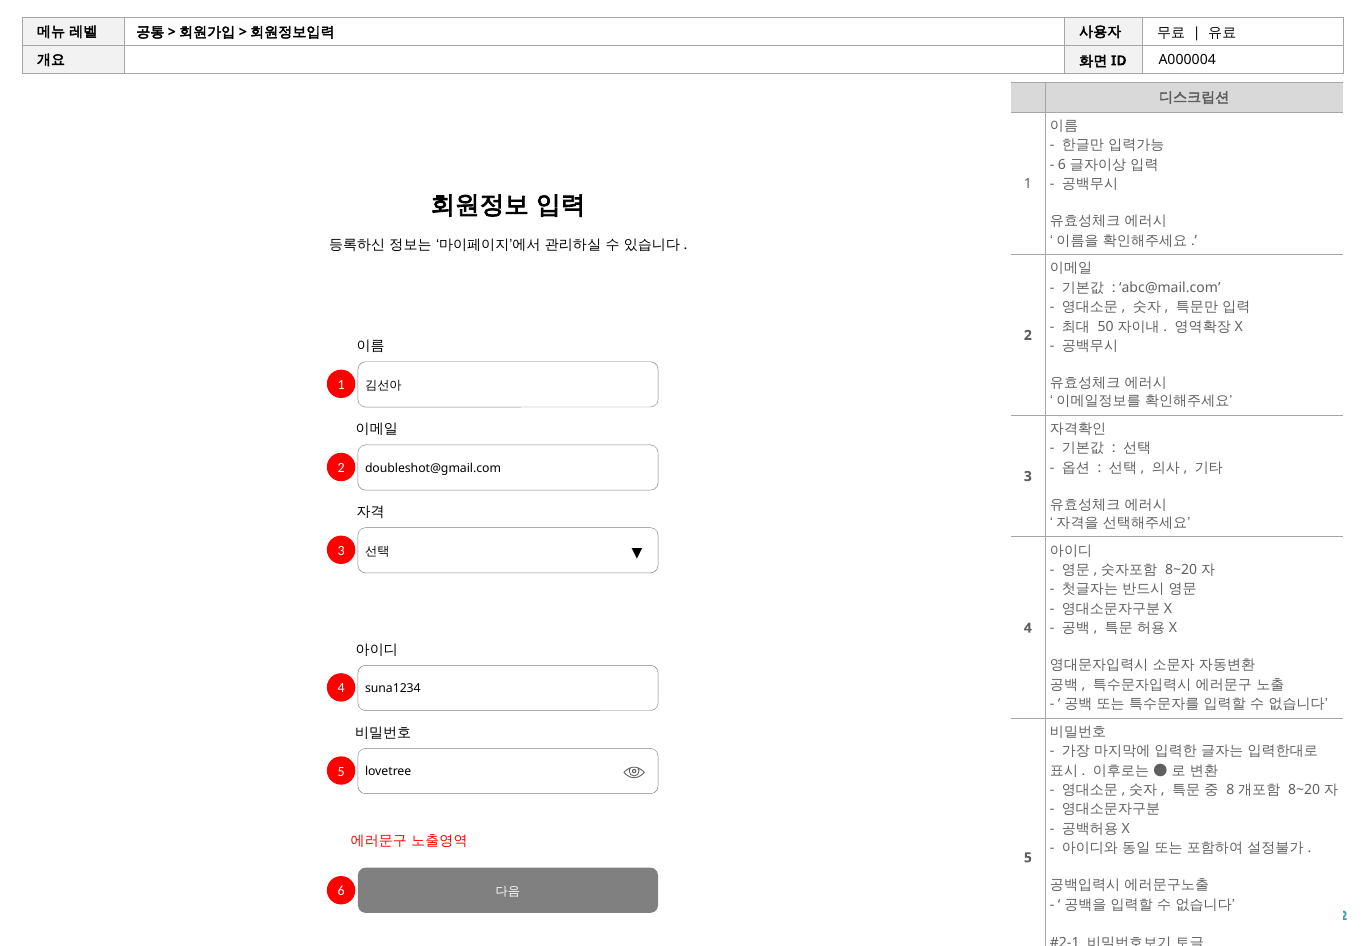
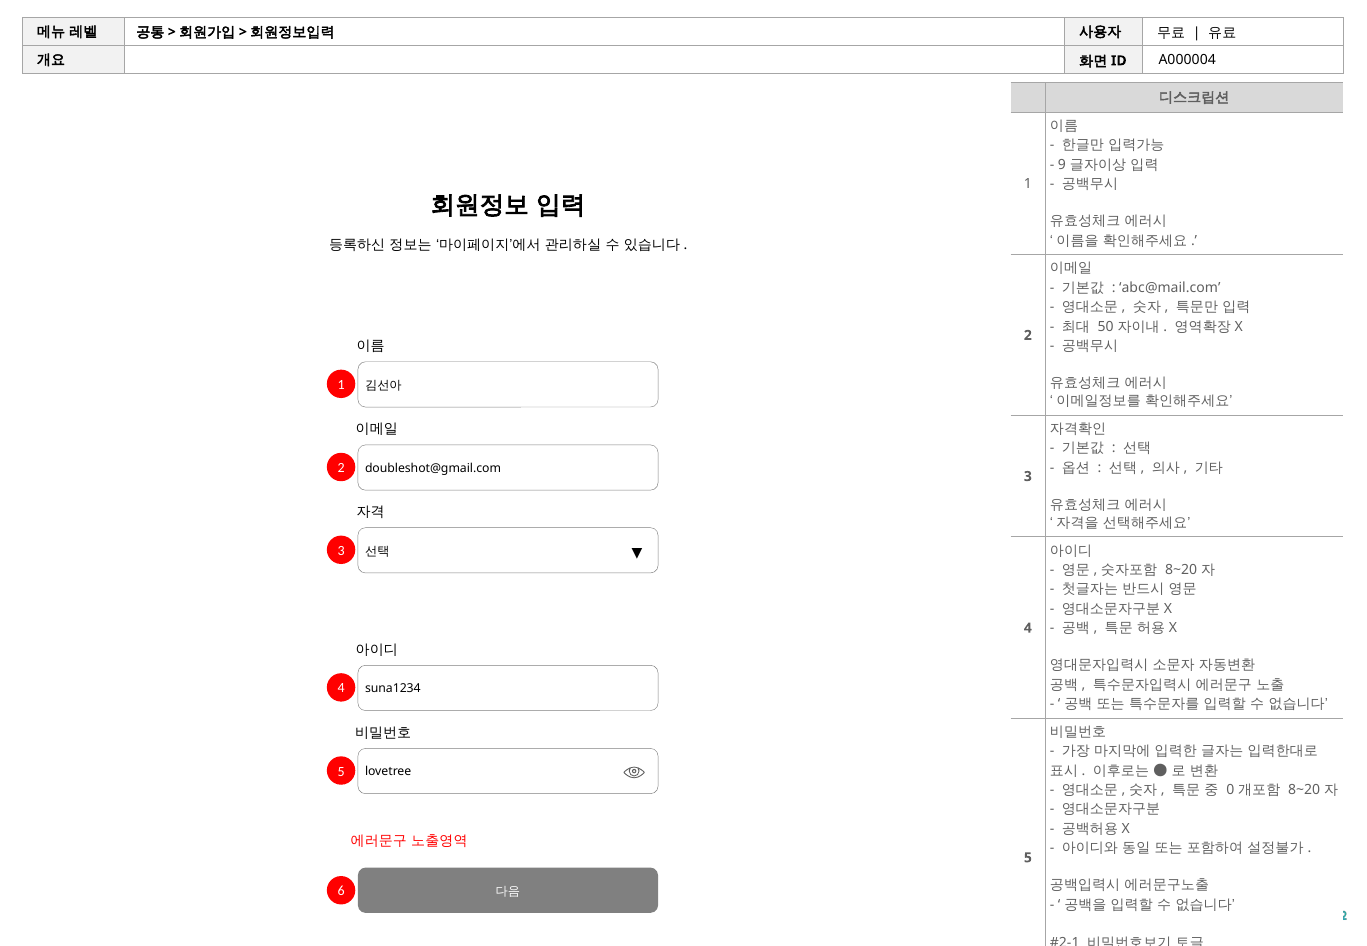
6: 6 -> 9 (1062, 165)
8: 8 -> 0 (1230, 790)
